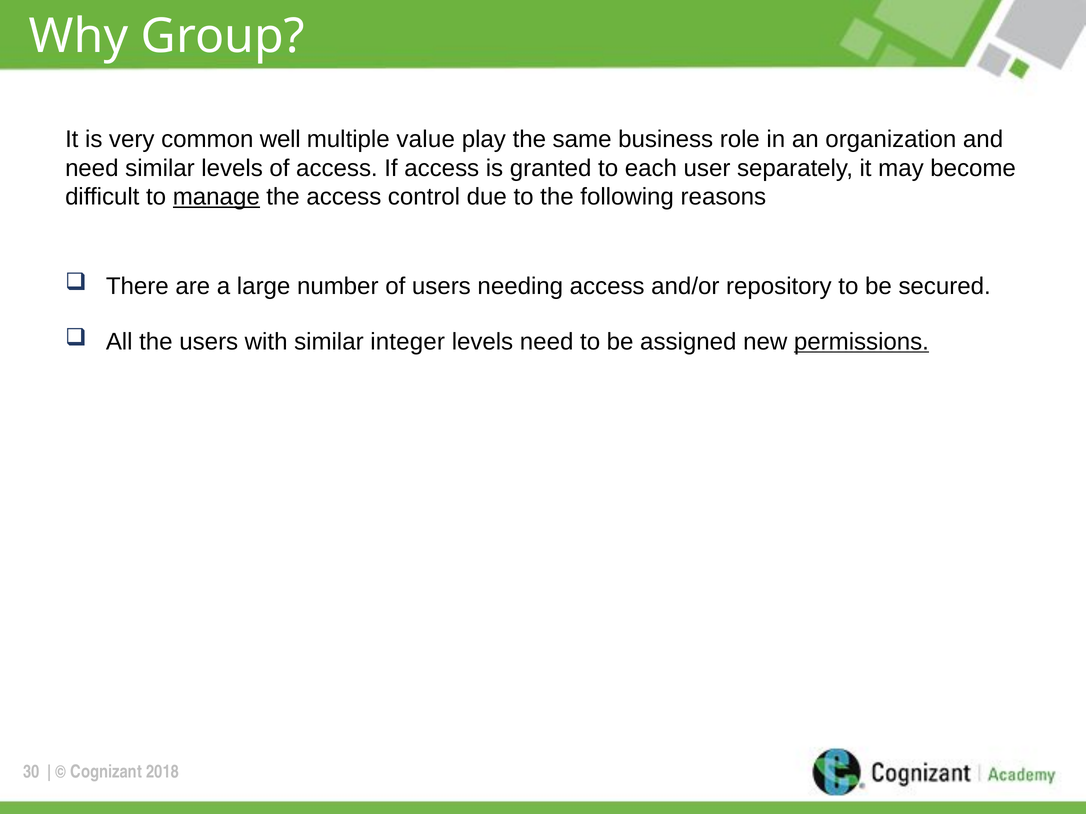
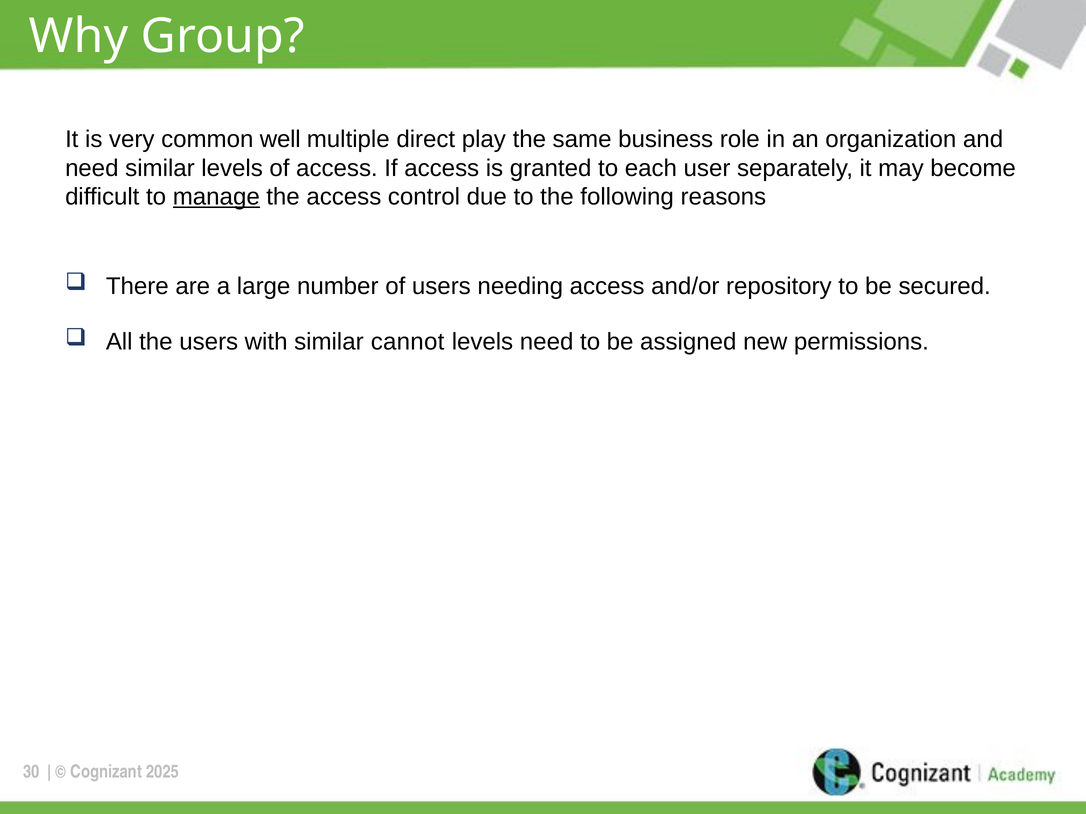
value: value -> direct (426, 139)
integer: integer -> cannot (408, 342)
permissions underline: present -> none (861, 342)
2018: 2018 -> 2025 (163, 772)
